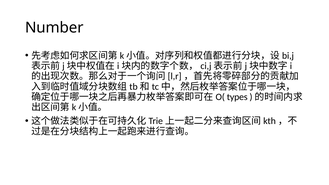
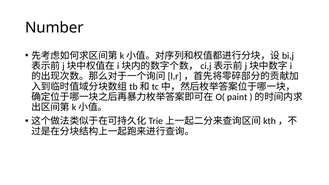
types: types -> paint (237, 97)
